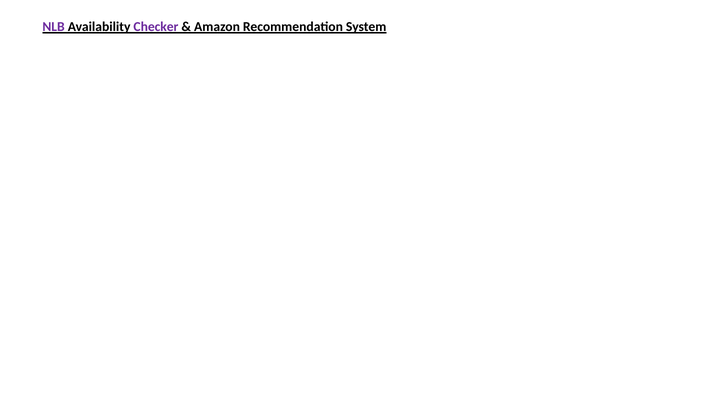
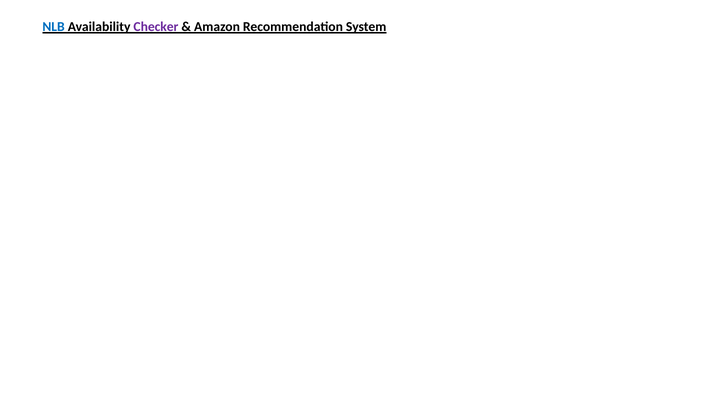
NLB colour: purple -> blue (54, 27)
